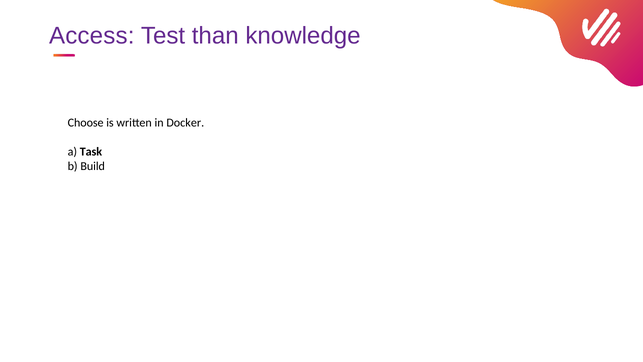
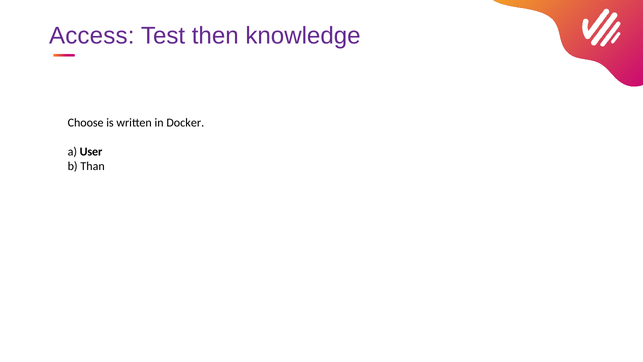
than: than -> then (215, 36)
Task: Task -> User (91, 152)
Build: Build -> Than (93, 166)
